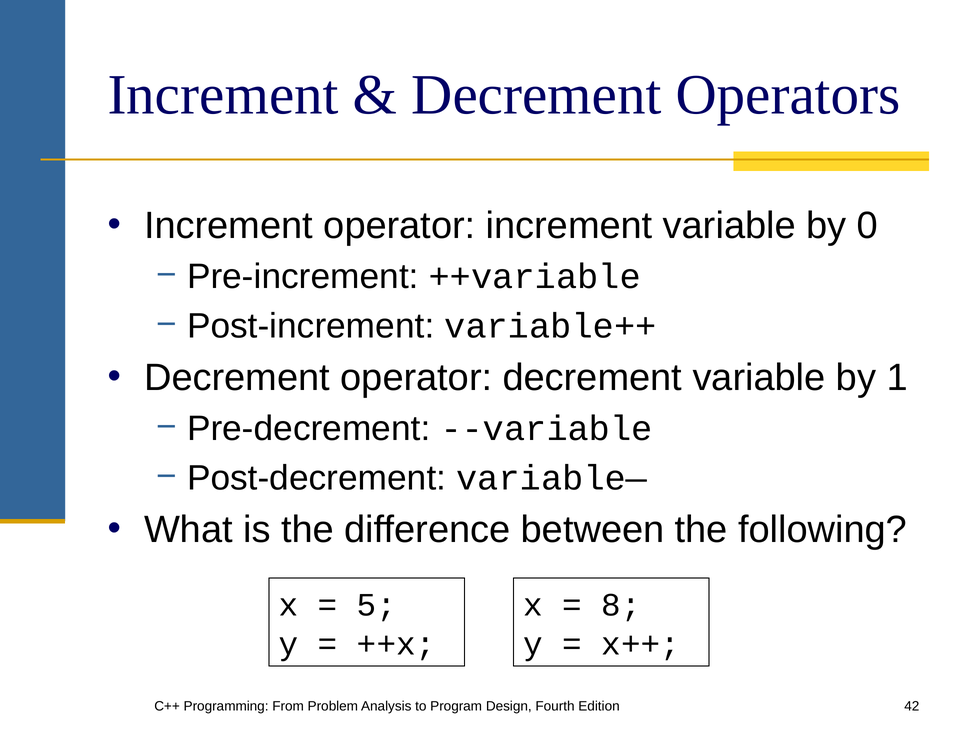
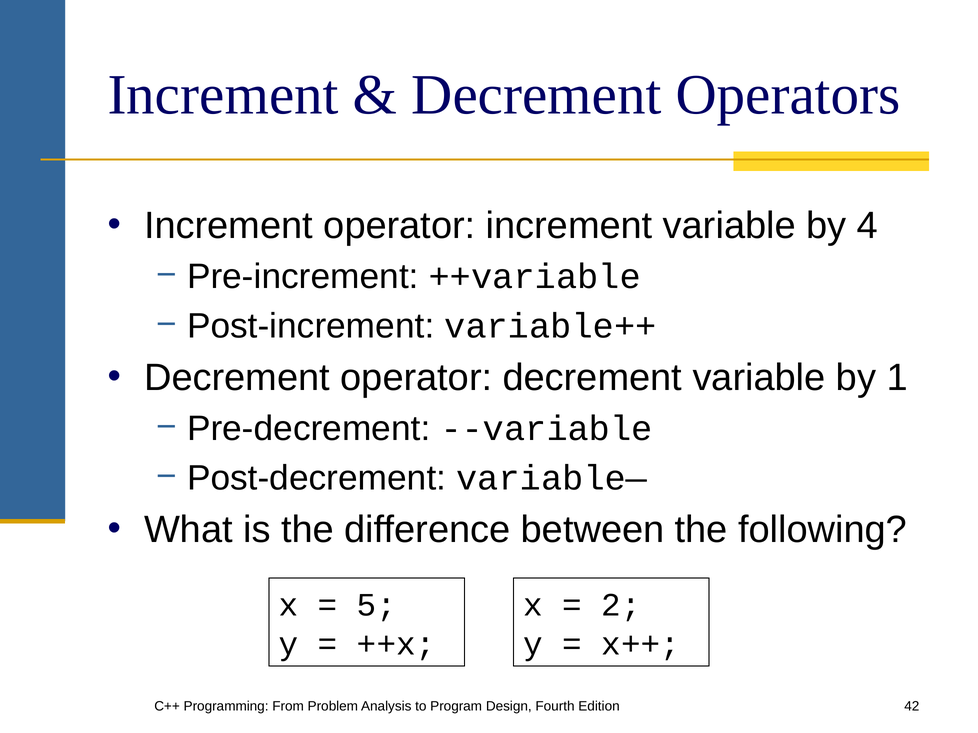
0: 0 -> 4 (867, 226)
8: 8 -> 2 (621, 605)
